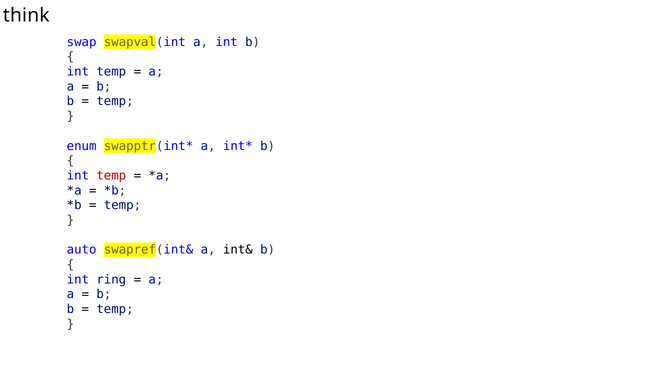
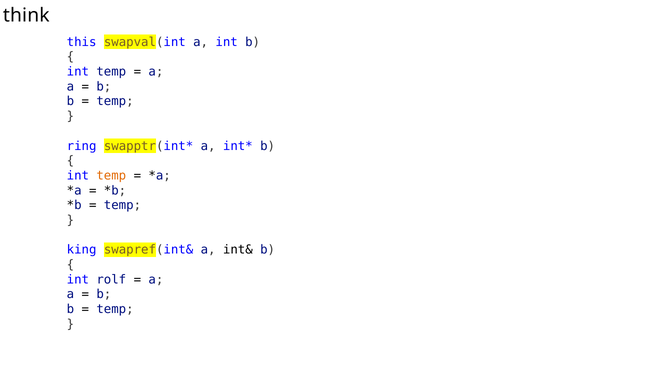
swap: swap -> this (82, 42)
enum: enum -> ring (82, 146)
temp colour: red -> orange (111, 176)
auto: auto -> king (82, 250)
ring: ring -> rolf (111, 280)
